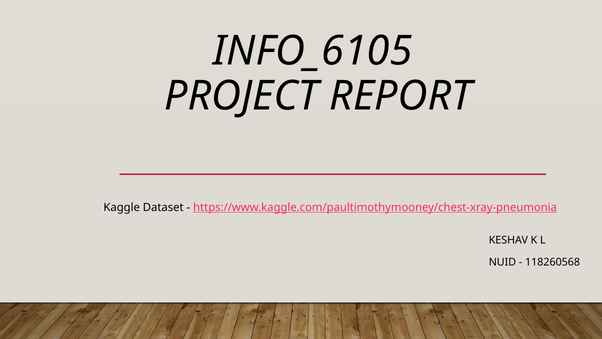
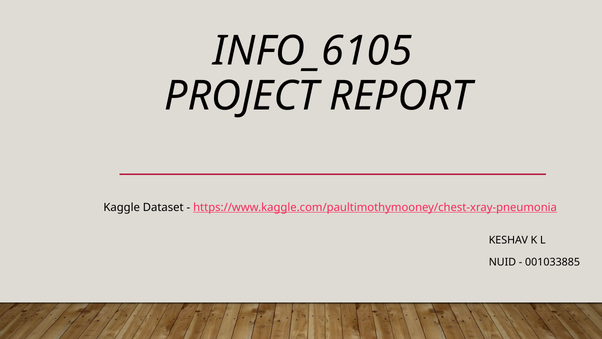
118260568: 118260568 -> 001033885 (553, 262)
